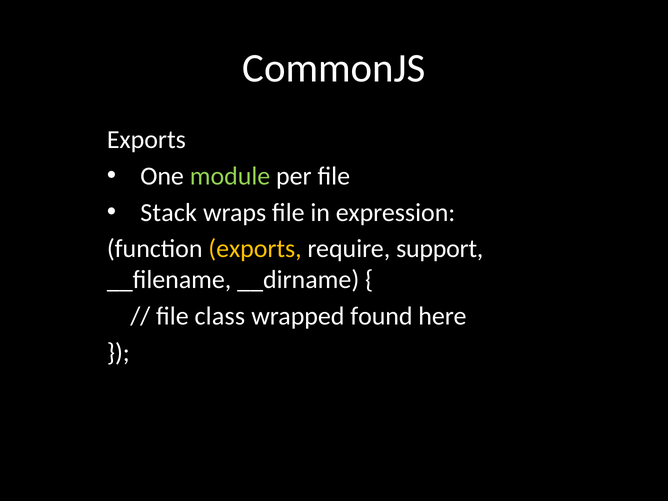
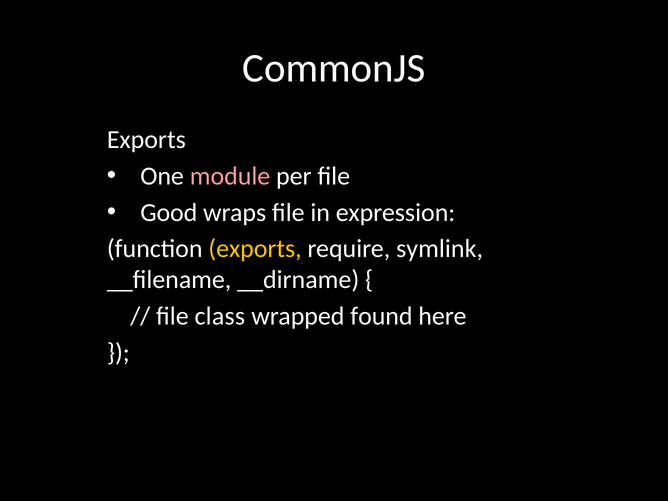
module colour: light green -> pink (230, 176)
Stack: Stack -> Good (169, 212)
support: support -> symlink (440, 249)
